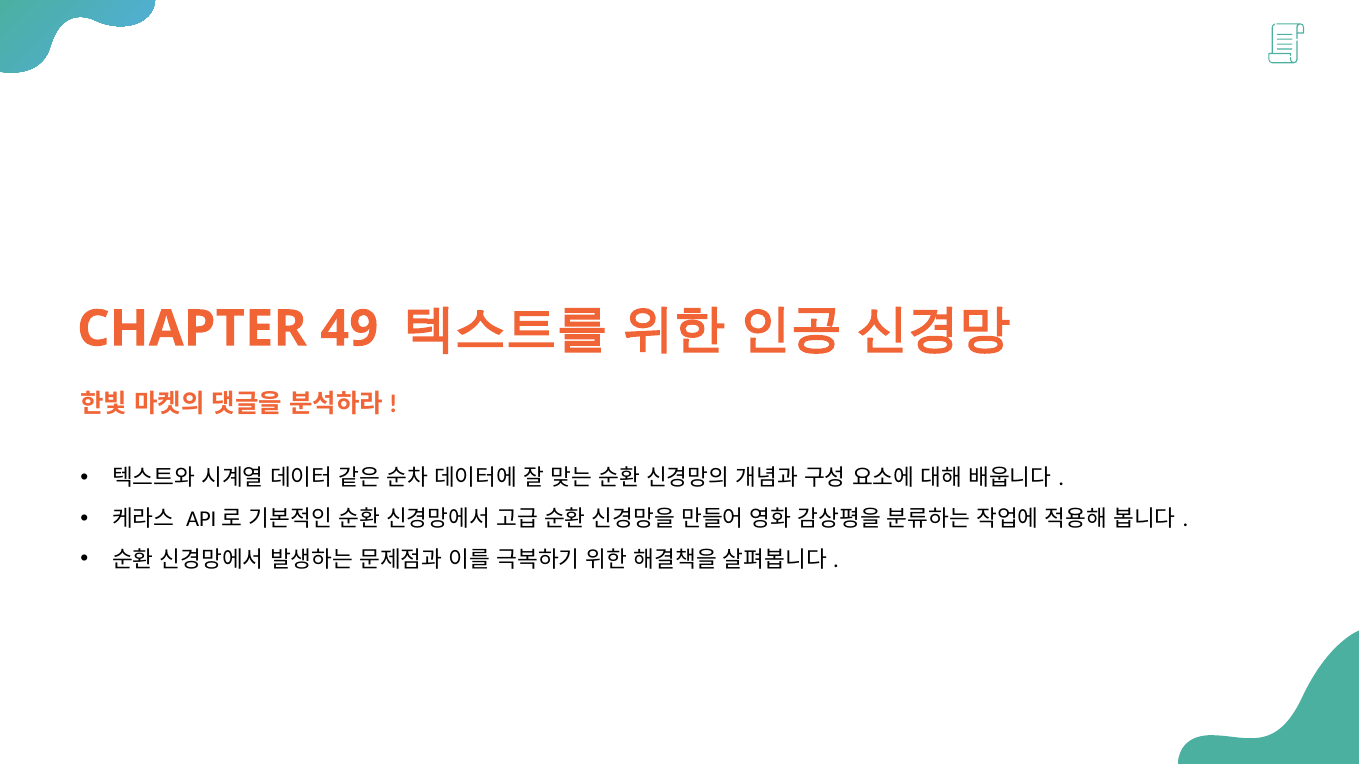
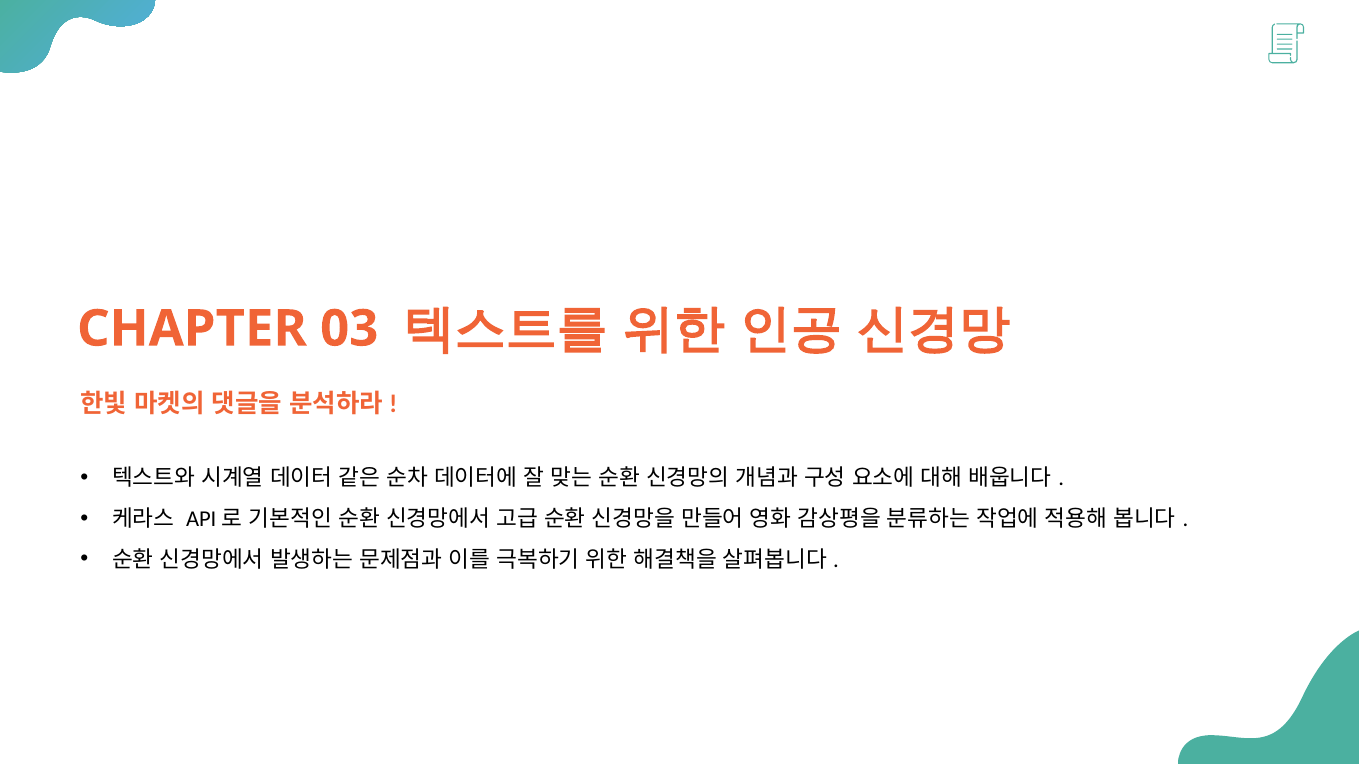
49: 49 -> 03 (349, 329)
